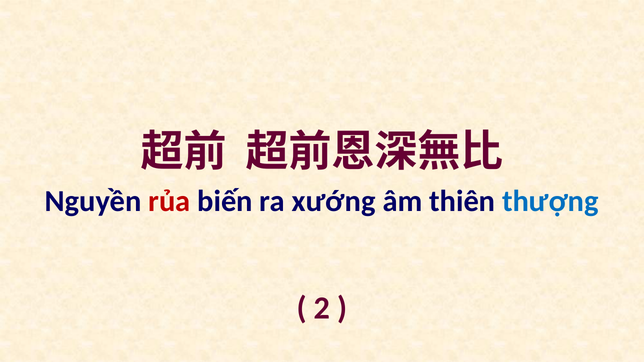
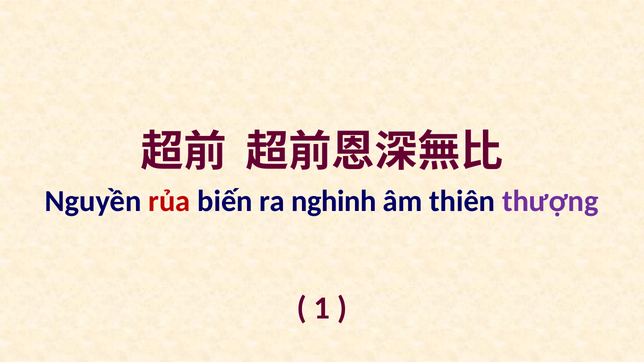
xướng: xướng -> nghinh (334, 202)
thượng colour: blue -> purple (550, 202)
2: 2 -> 1 (322, 308)
